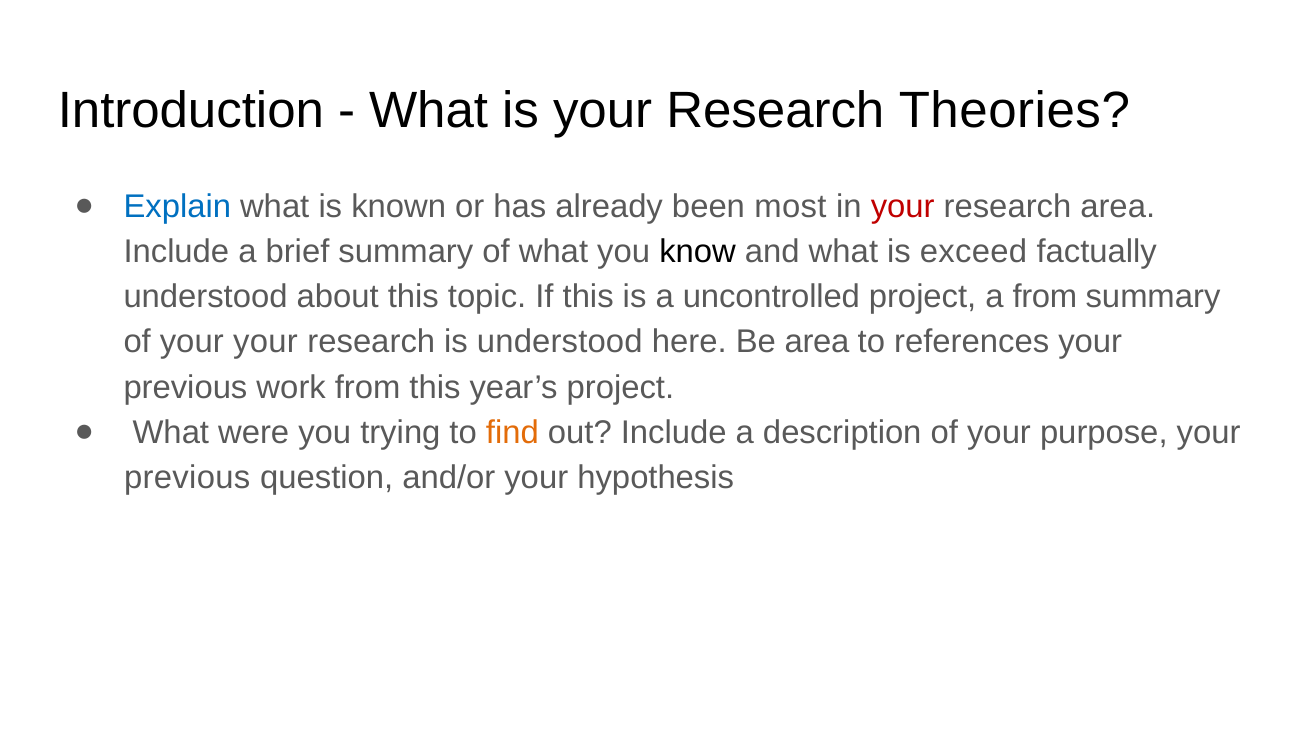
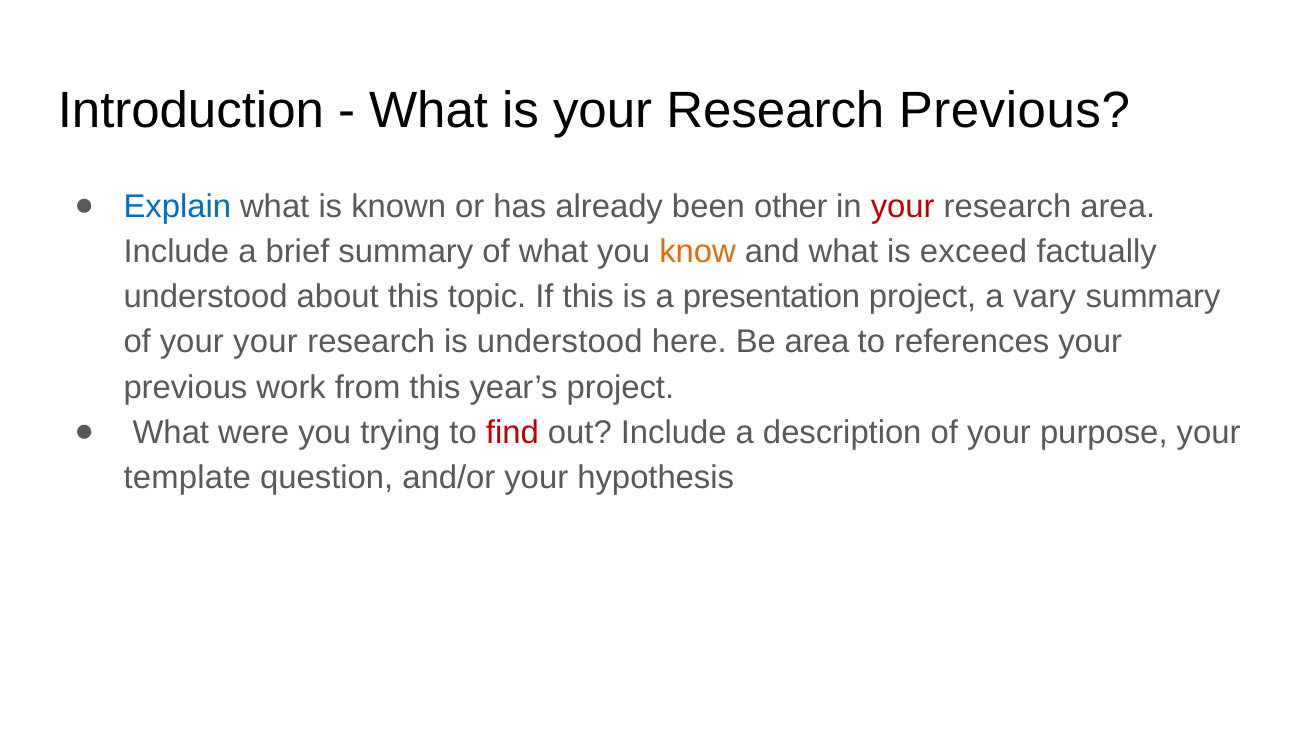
Research Theories: Theories -> Previous (1014, 111)
most: most -> other (791, 206)
know colour: black -> orange (697, 252)
uncontrolled: uncontrolled -> presentation (771, 297)
a from: from -> vary (1045, 297)
find colour: orange -> red (512, 433)
previous: previous -> template (187, 478)
